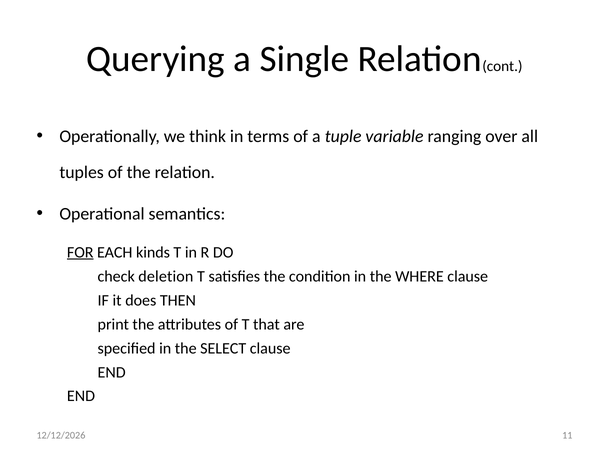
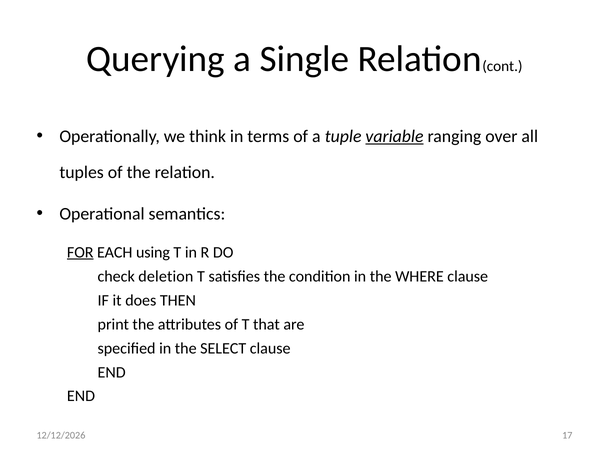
variable underline: none -> present (395, 136)
kinds: kinds -> using (153, 253)
11: 11 -> 17 (567, 436)
